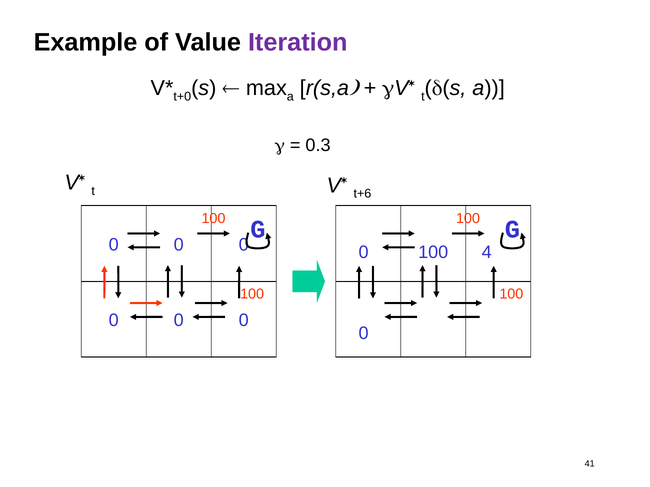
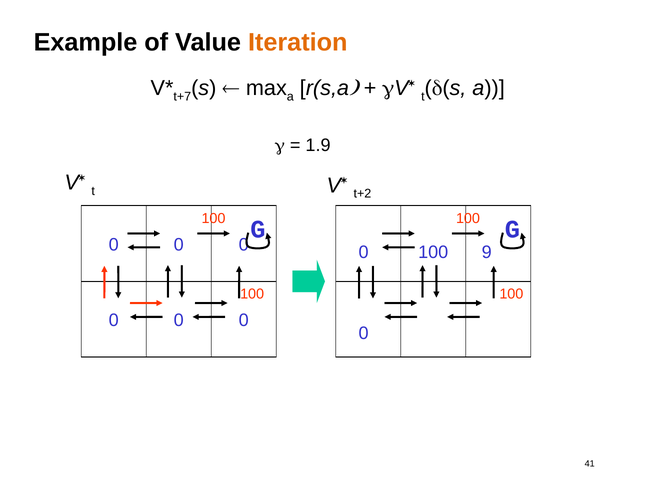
Iteration colour: purple -> orange (298, 42)
t+0: t+0 -> t+7 (182, 97)
0.3: 0.3 -> 1.9 (318, 145)
t+6: t+6 -> t+2 (362, 194)
4: 4 -> 9 (487, 253)
